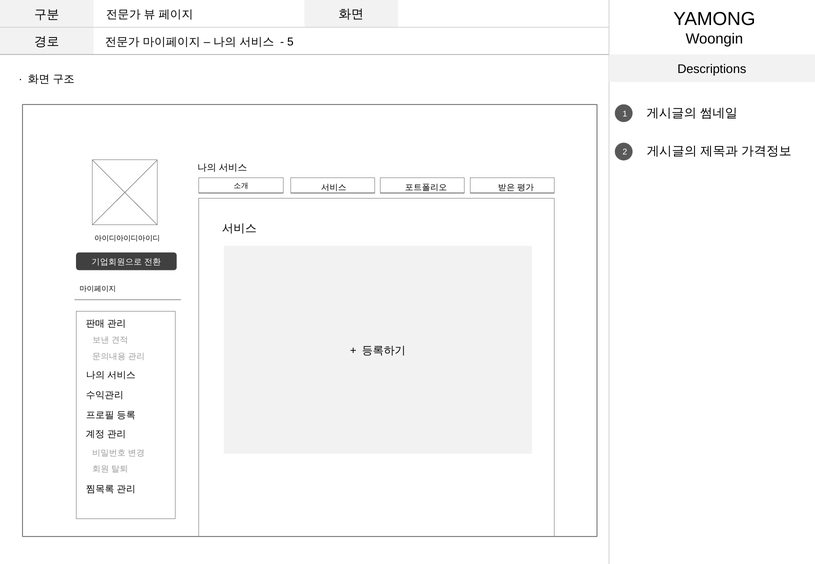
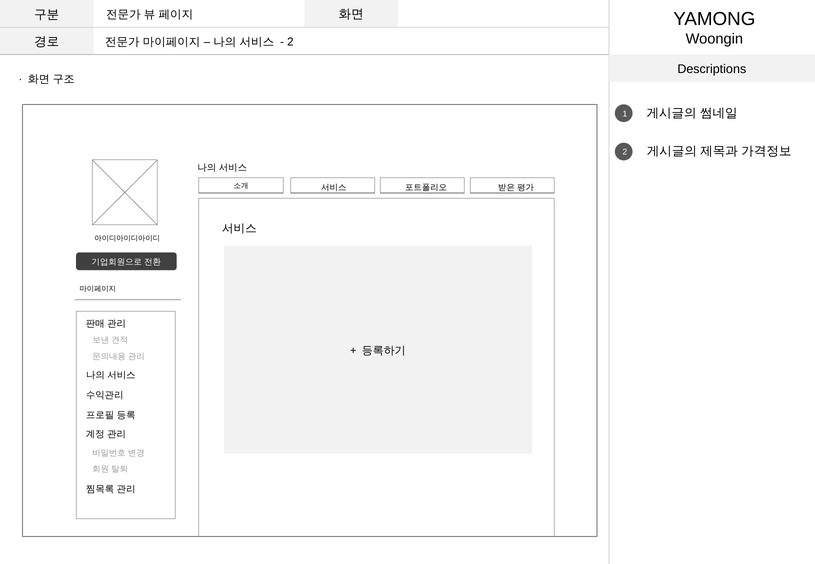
5: 5 -> 2 (290, 42)
